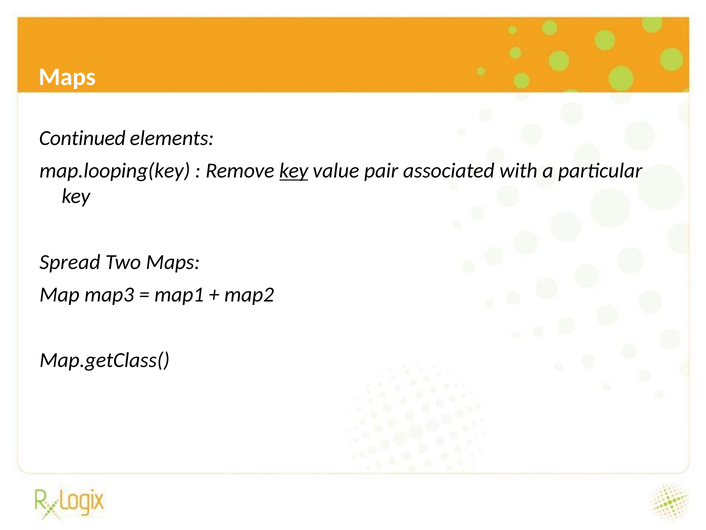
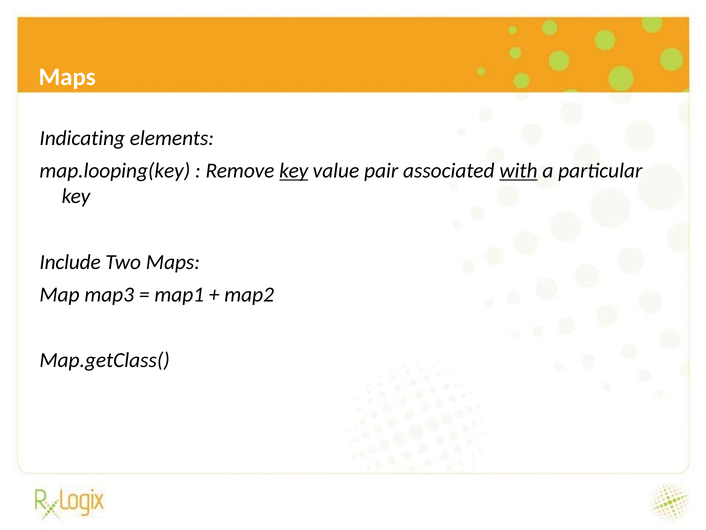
Continued: Continued -> Indicating (82, 138)
with underline: none -> present (518, 171)
Spread: Spread -> Include (70, 262)
